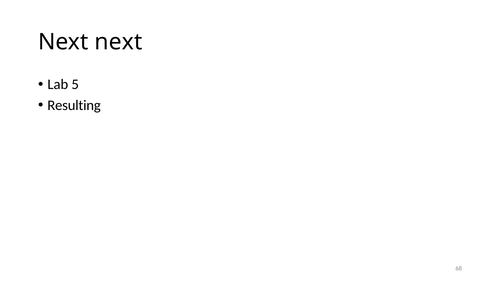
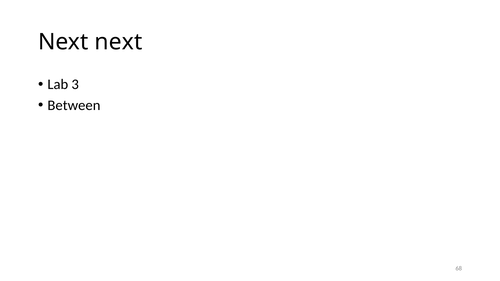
5: 5 -> 3 (75, 85)
Resulting: Resulting -> Between (74, 106)
